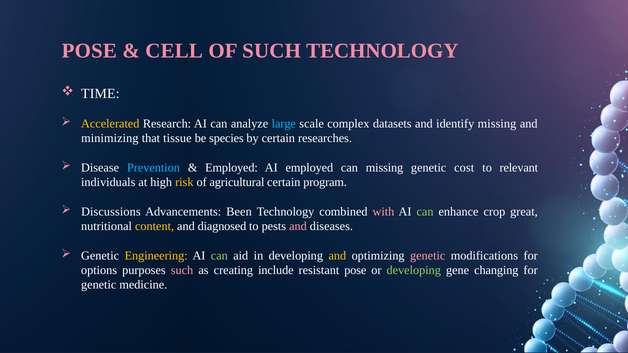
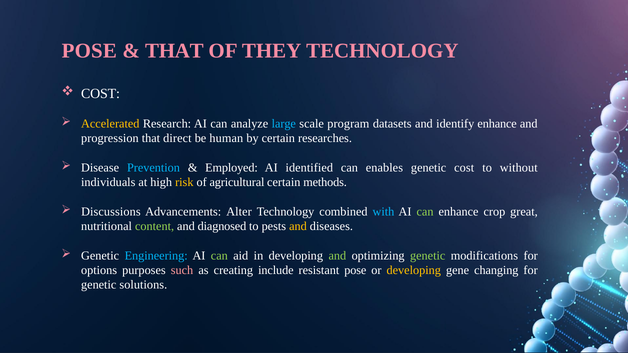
CELL: CELL -> THAT (174, 51)
OF SUCH: SUCH -> THEY (272, 51)
TIME: TIME -> COST (100, 94)
complex: complex -> program (348, 124)
identify missing: missing -> enhance (497, 124)
minimizing: minimizing -> progression (110, 139)
tissue: tissue -> direct (177, 139)
species: species -> human (226, 139)
AI employed: employed -> identified (309, 168)
can missing: missing -> enables (384, 168)
relevant: relevant -> without (519, 168)
program: program -> methods (325, 183)
Been: Been -> Alter (239, 212)
with colour: pink -> light blue (383, 212)
content colour: yellow -> light green (155, 227)
and colour: pink -> yellow (298, 227)
Engineering colour: yellow -> light blue (156, 256)
and colour: yellow -> light green (337, 256)
genetic colour: pink -> light green (428, 256)
developing colour: light green -> yellow (414, 271)
medicine: medicine -> solutions (143, 285)
